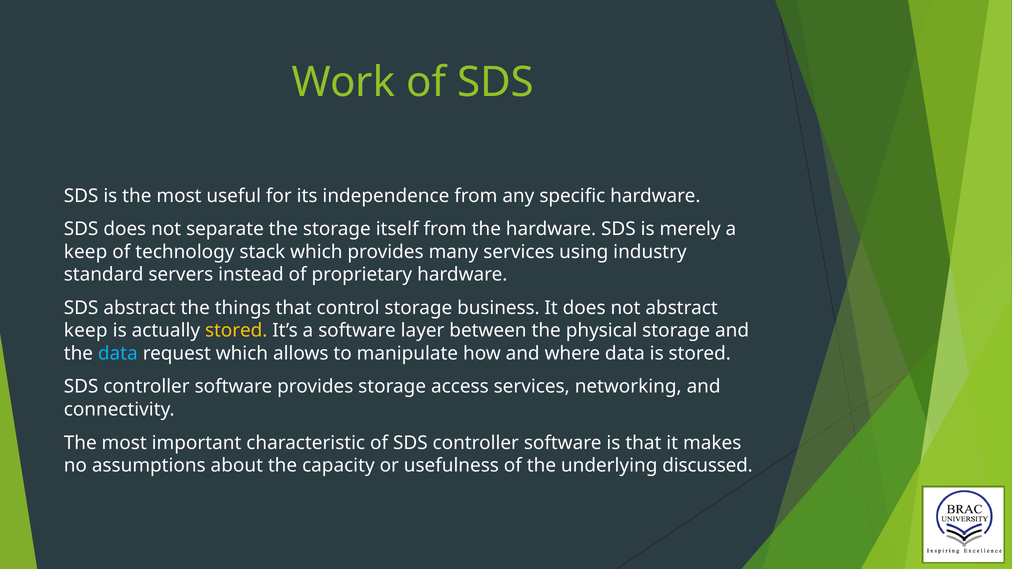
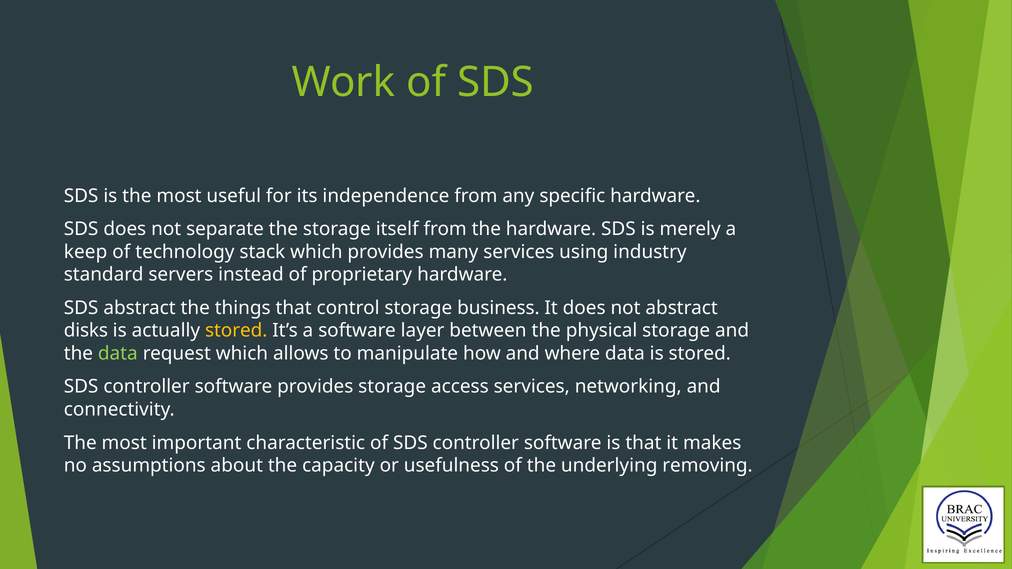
keep: keep -> disks (86, 331)
data colour: light blue -> light green (118, 354)
discussed: discussed -> removing (707, 466)
